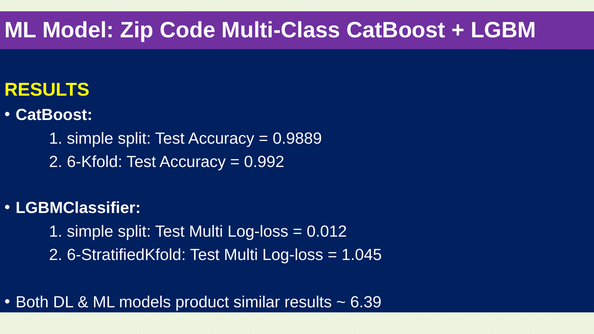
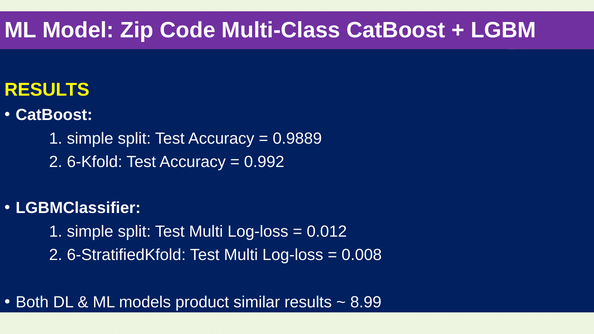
1.045: 1.045 -> 0.008 (362, 255)
6.39: 6.39 -> 8.99 (366, 302)
